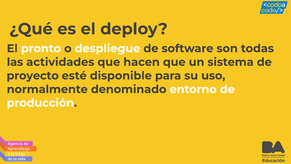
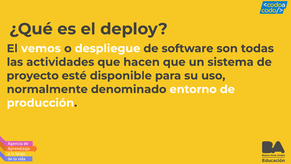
pronto: pronto -> vemos (41, 48)
